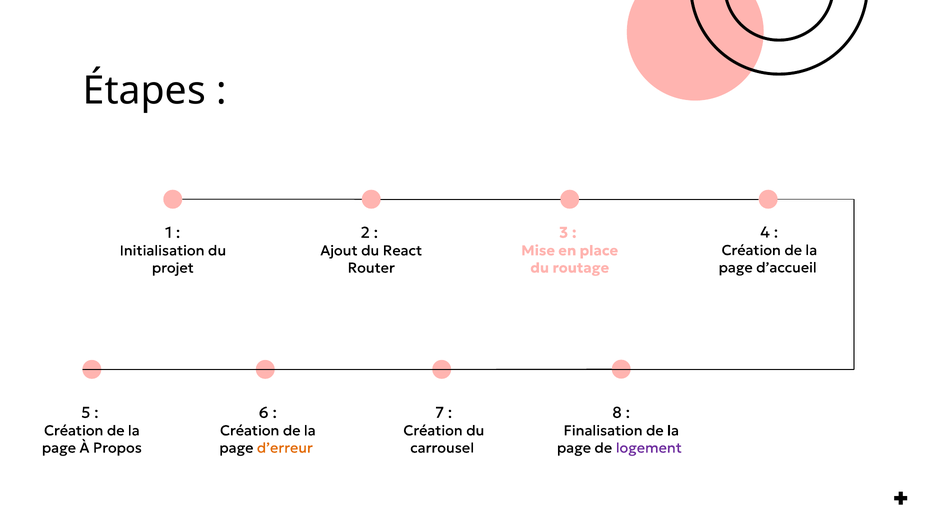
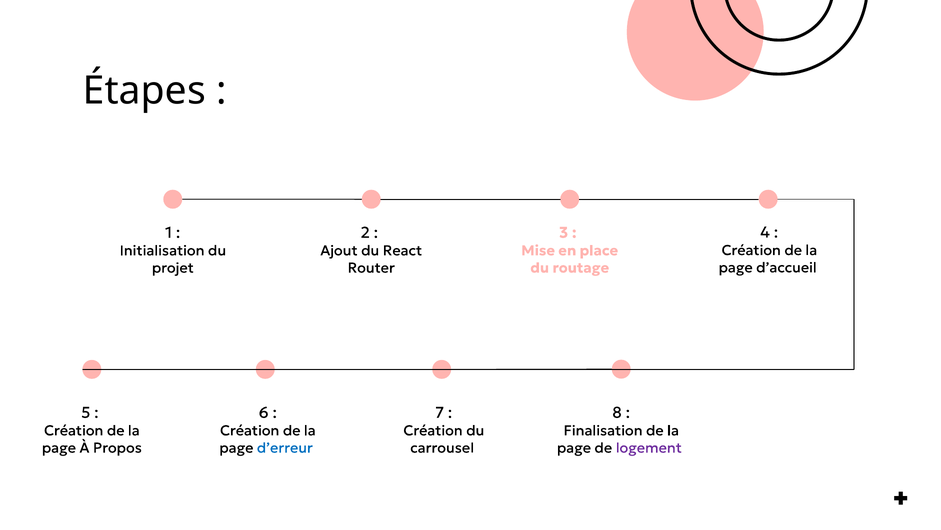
d’erreur colour: orange -> blue (285, 447)
